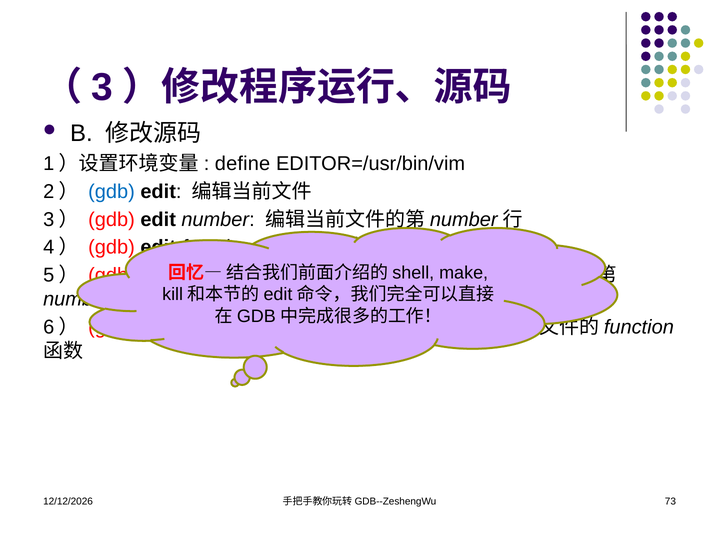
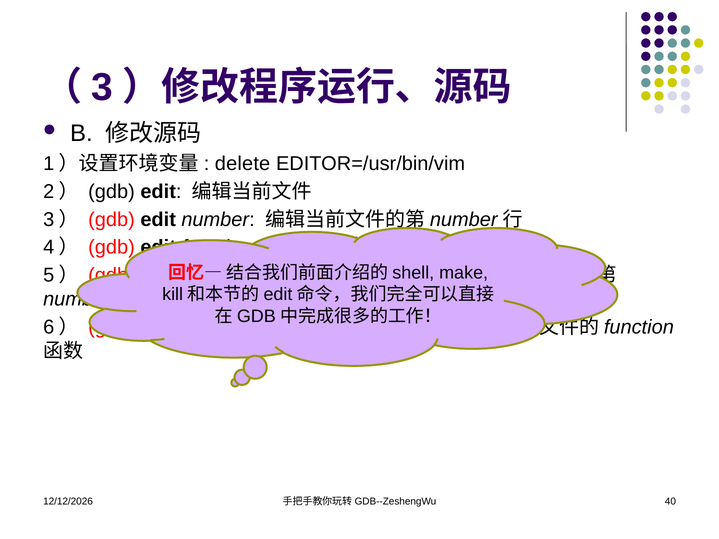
define: define -> delete (243, 164)
gdb colour: blue -> black (111, 192)
73: 73 -> 40 (670, 502)
